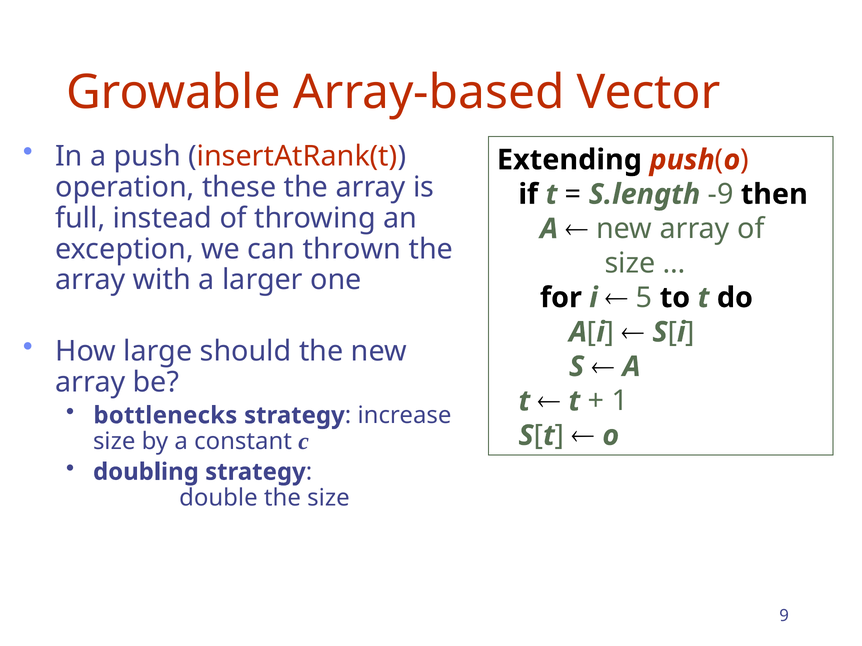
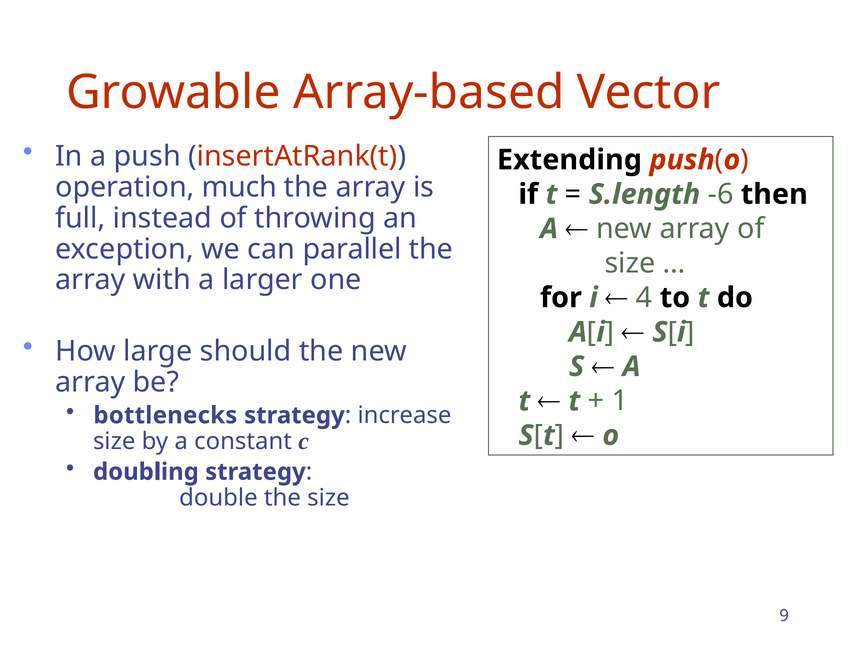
these: these -> much (239, 187)
-9: -9 -> -6 (721, 194)
thrown: thrown -> parallel (352, 249)
5: 5 -> 4 (644, 298)
